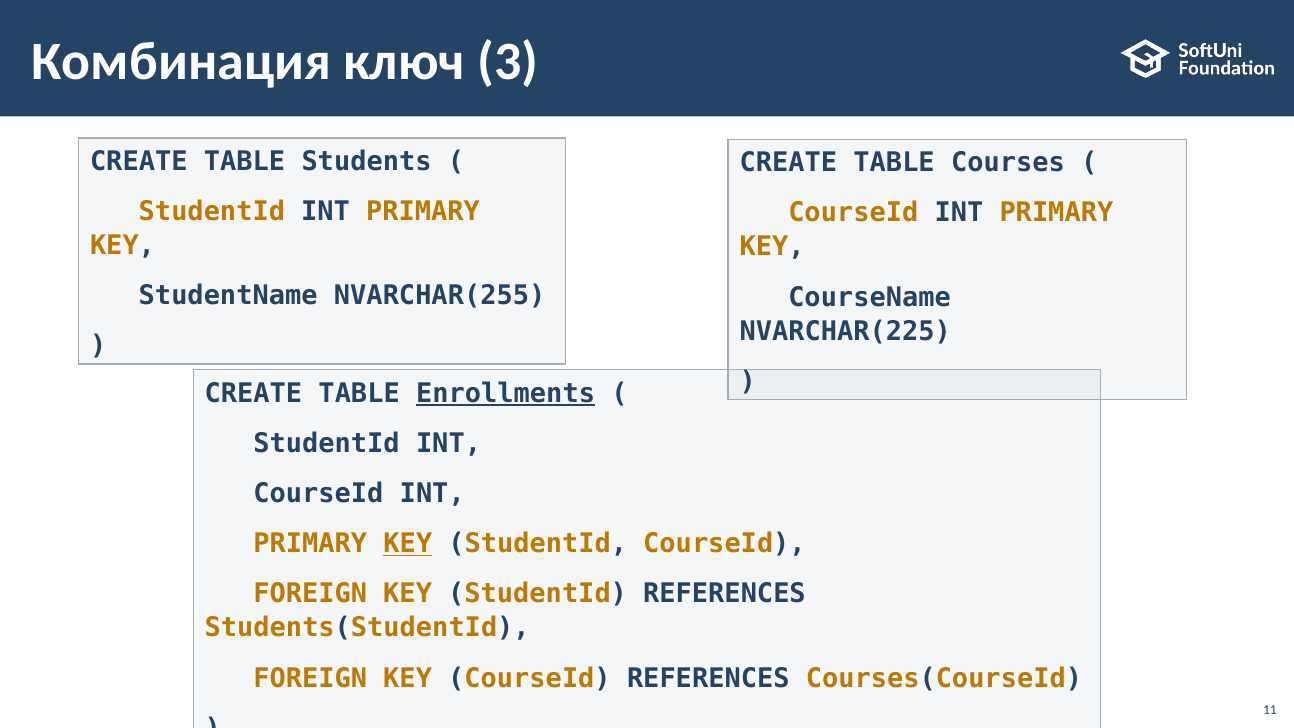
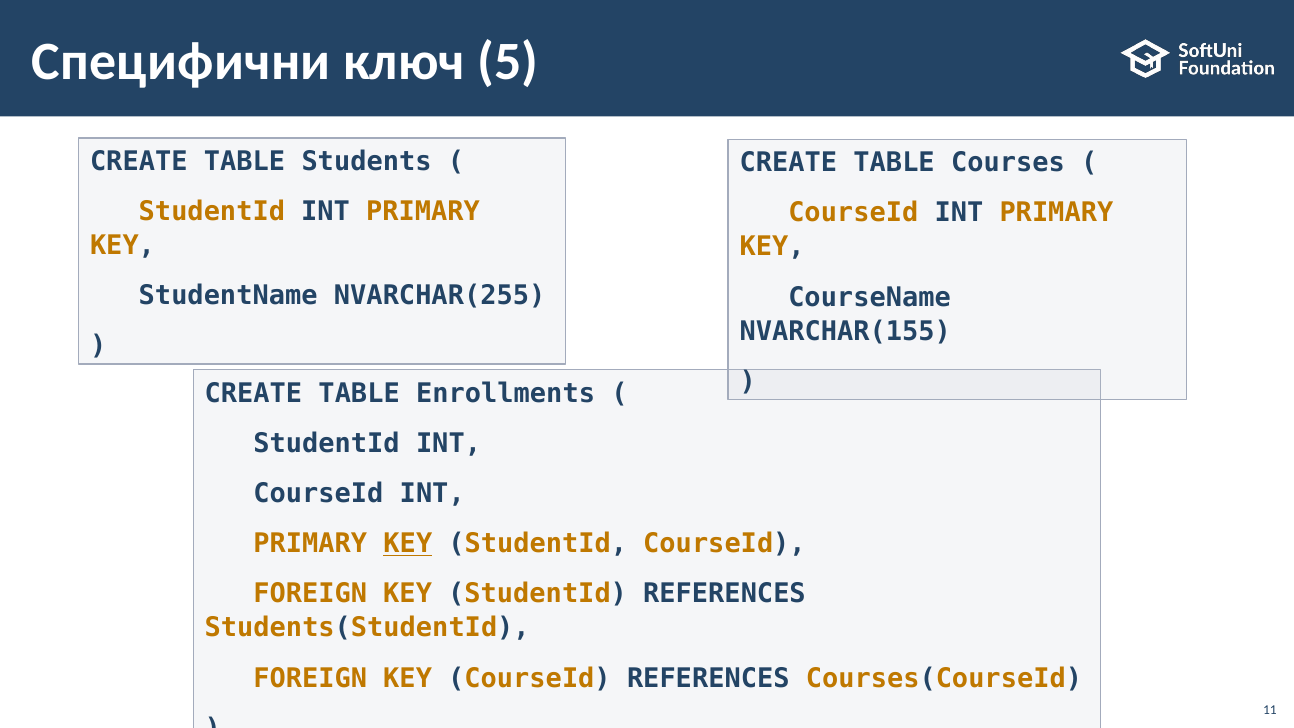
Комбинация: Комбинация -> Специфични (181, 61)
3: 3 -> 5 (508, 61)
NVARCHAR(225: NVARCHAR(225 -> NVARCHAR(155 (845, 331)
Enrollments underline: present -> none (506, 393)
